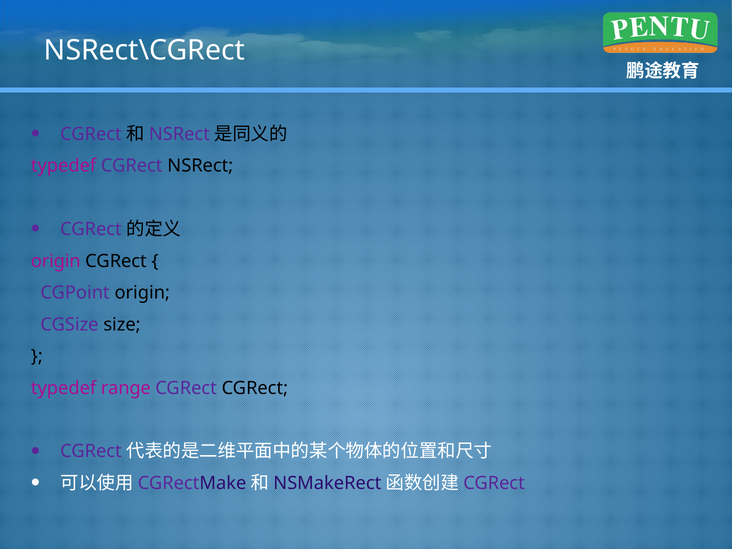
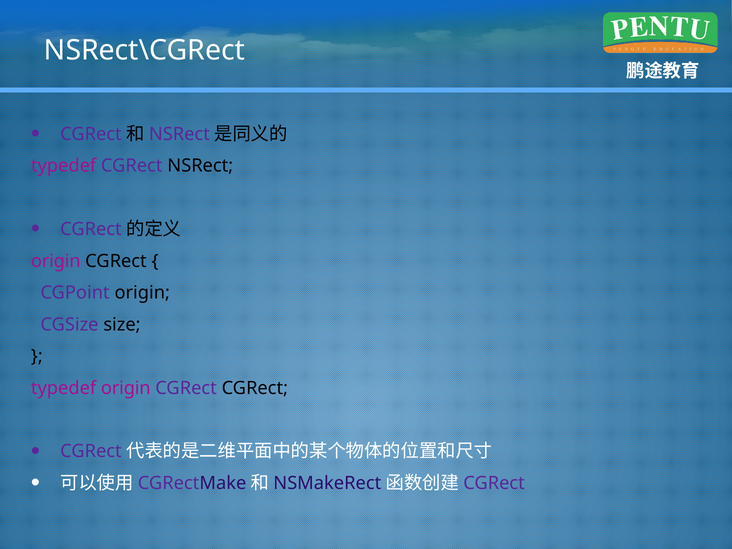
typedef range: range -> origin (126, 388)
